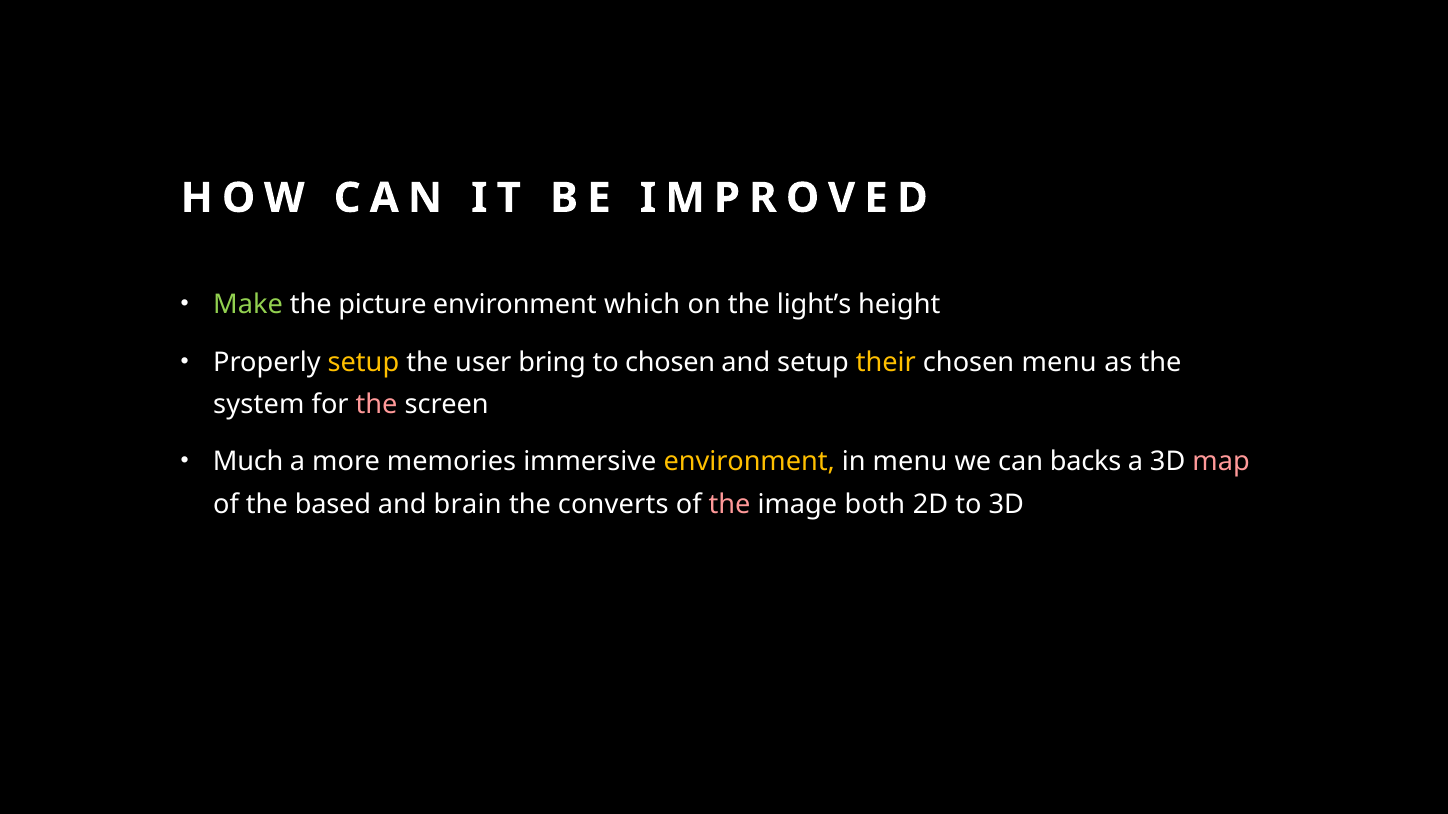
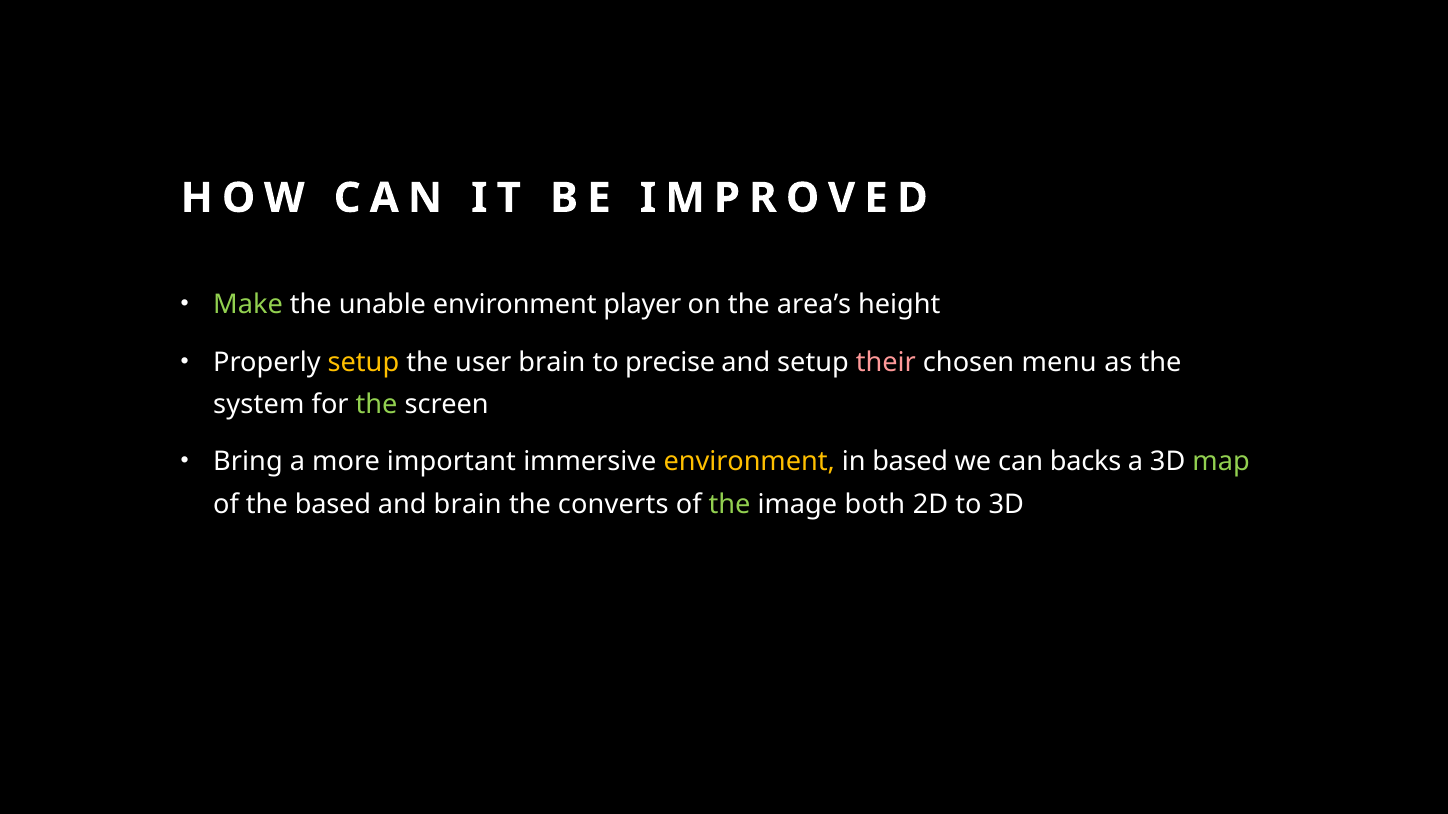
picture: picture -> unable (382, 305)
which: which -> player (642, 305)
light’s: light’s -> area’s (814, 305)
user bring: bring -> brain (552, 362)
to chosen: chosen -> precise (670, 362)
their colour: yellow -> pink (886, 362)
the colour: pink -> light green (377, 405)
Much: Much -> Bring (248, 462)
memories: memories -> important (451, 462)
in menu: menu -> based (910, 462)
map colour: pink -> light green (1221, 462)
the colour: pink -> light green (730, 504)
